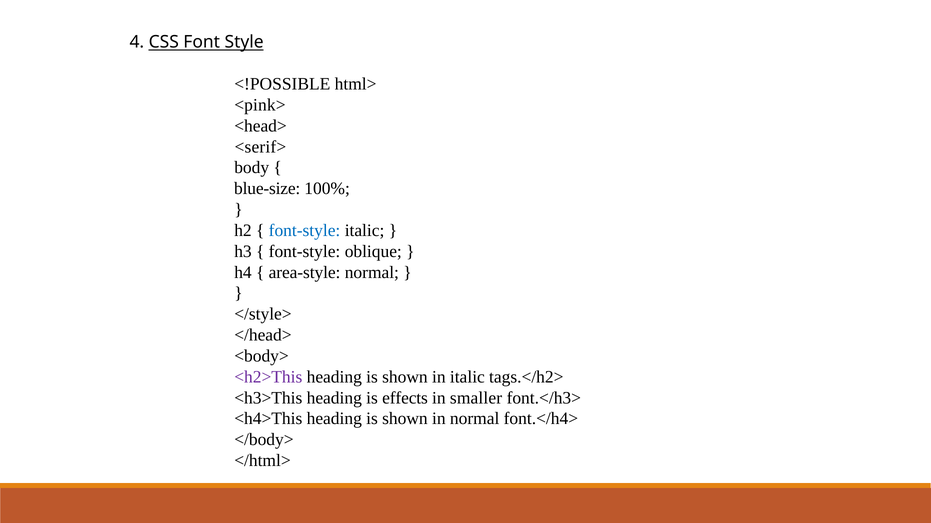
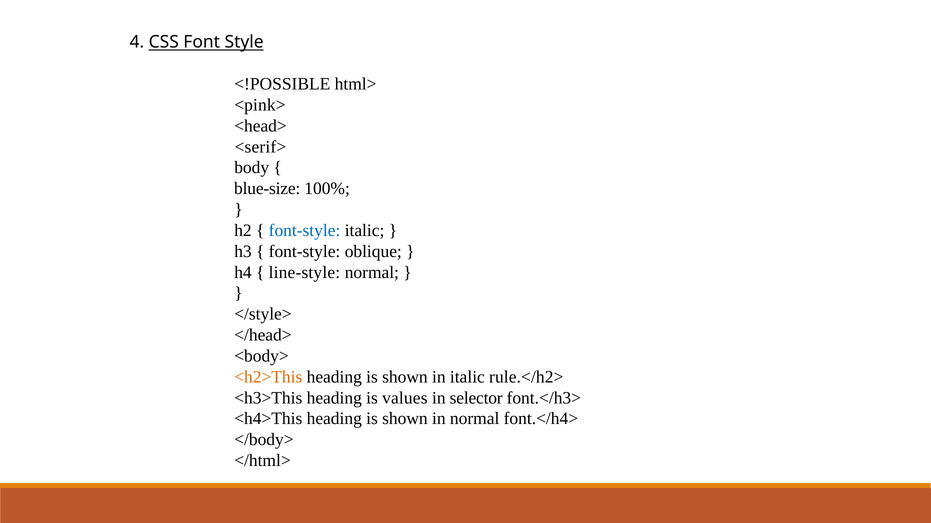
area-style: area-style -> line-style (304, 273)
<h2>This colour: purple -> orange (268, 377)
tags.</h2>: tags.</h2> -> rule.</h2> (526, 377)
effects: effects -> values (405, 398)
smaller: smaller -> selector (476, 398)
